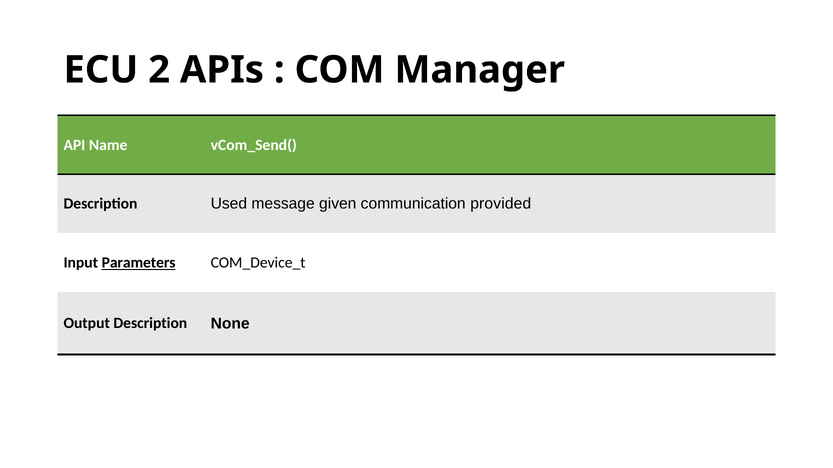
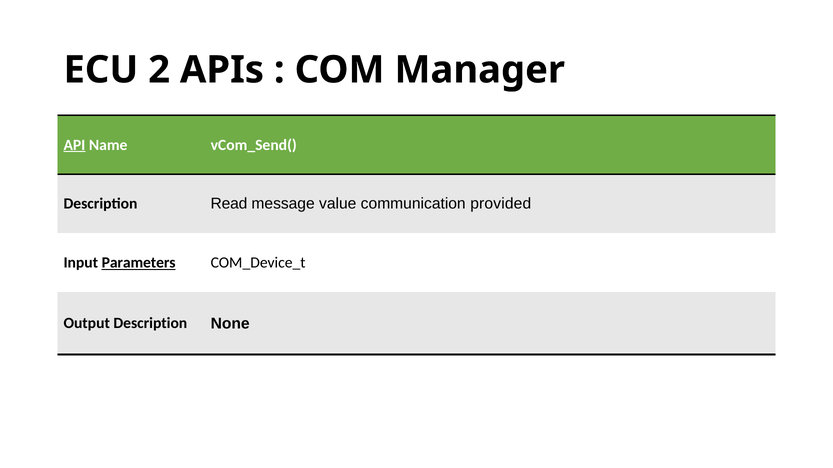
API underline: none -> present (74, 145)
Used: Used -> Read (229, 204)
given: given -> value (338, 204)
